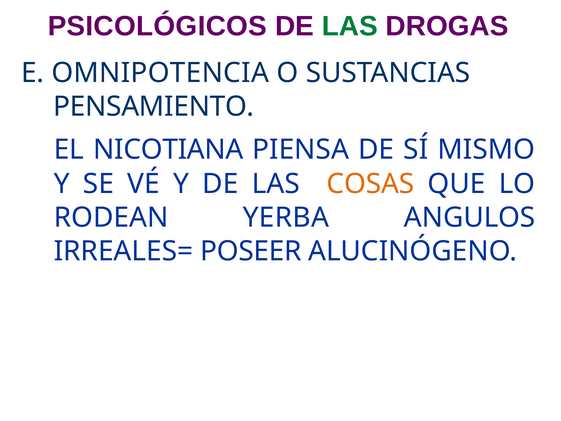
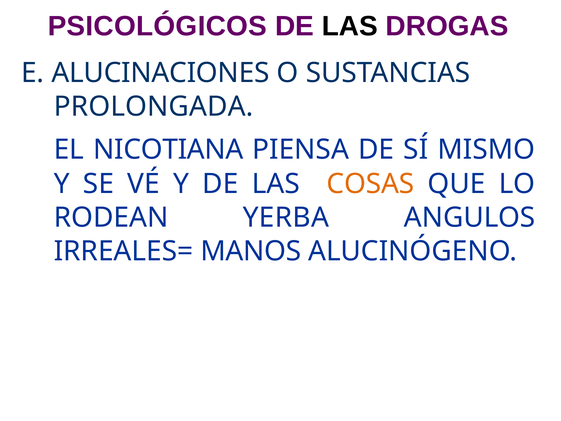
LAS colour: green -> black (350, 26)
OMNIPOTENCIA: OMNIPOTENCIA -> ALUCINACIONES (160, 73)
PENSAMIENTO: PENSAMIENTO -> PROLONGADA (153, 107)
POSEER: POSEER -> MANOS (251, 251)
